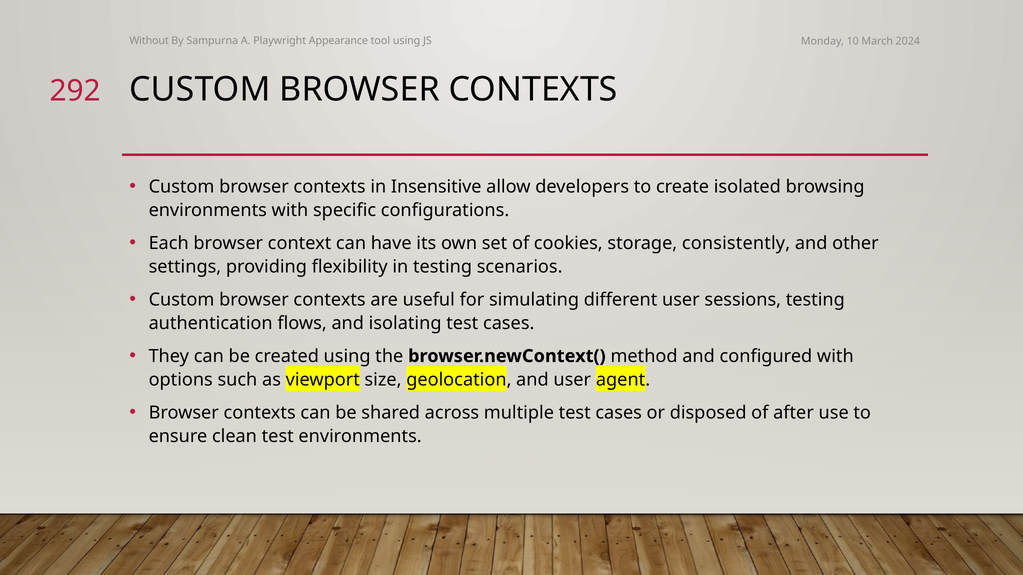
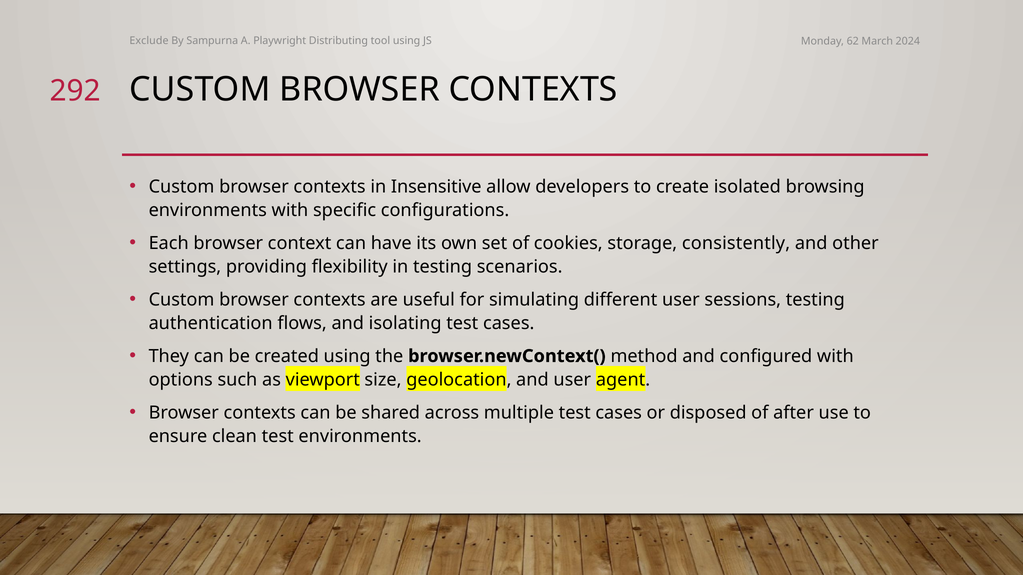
Without: Without -> Exclude (149, 41)
Appearance: Appearance -> Distributing (338, 41)
10: 10 -> 62 (853, 41)
